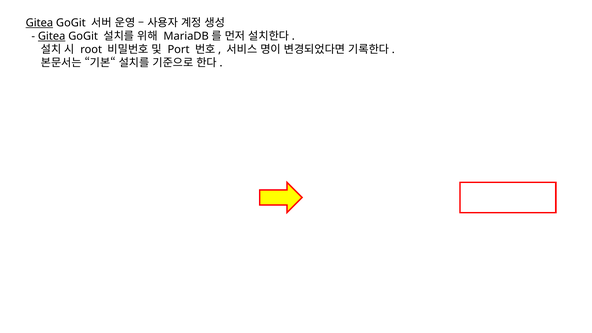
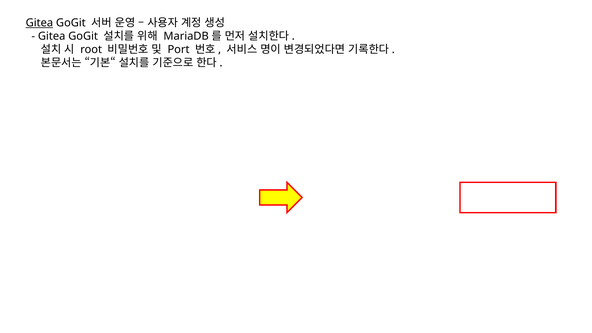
Gitea underline: present -> none (52, 36)
